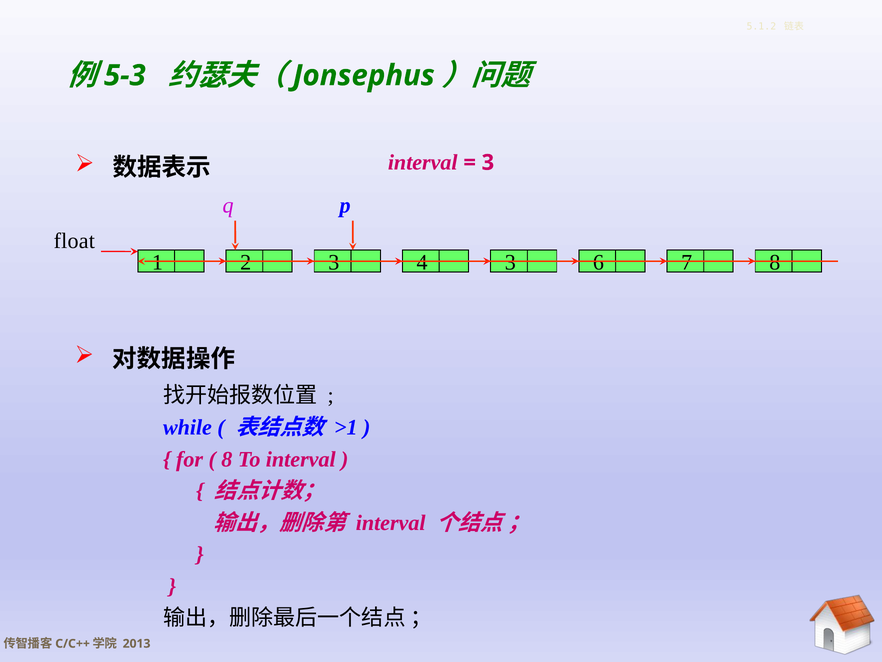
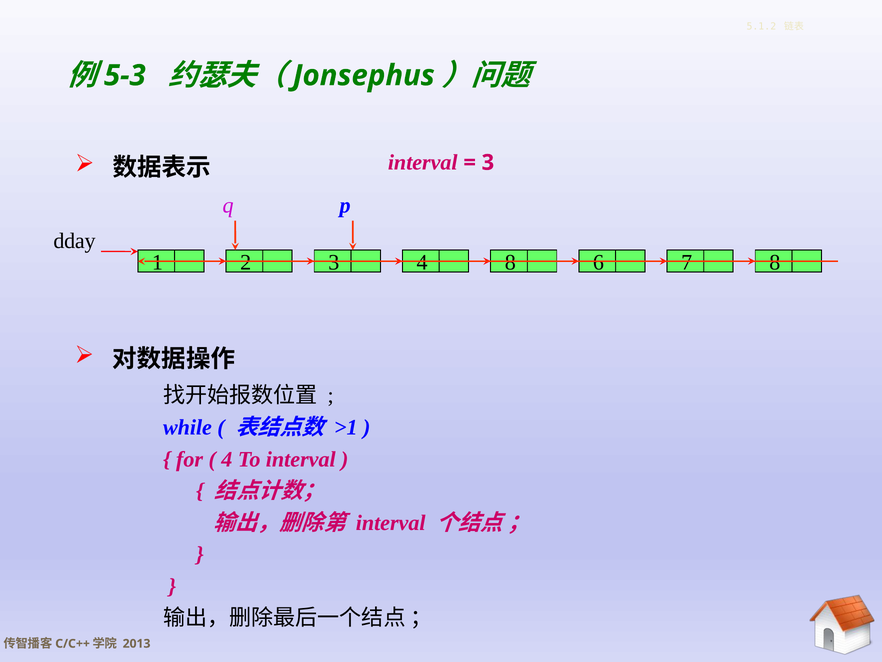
float: float -> dday (74, 241)
4 3: 3 -> 8 (510, 262)
8: 8 -> 4 (227, 459)
